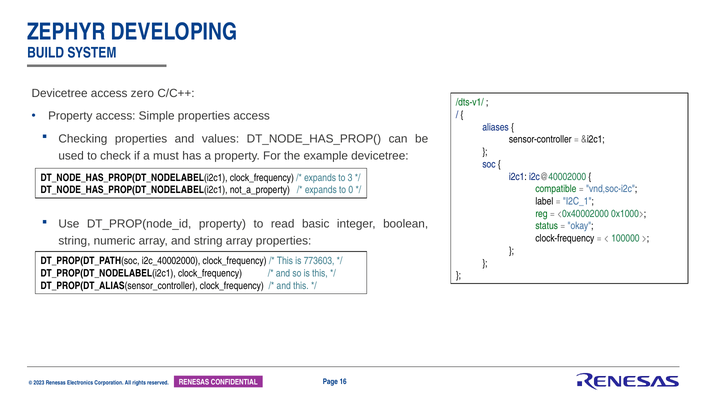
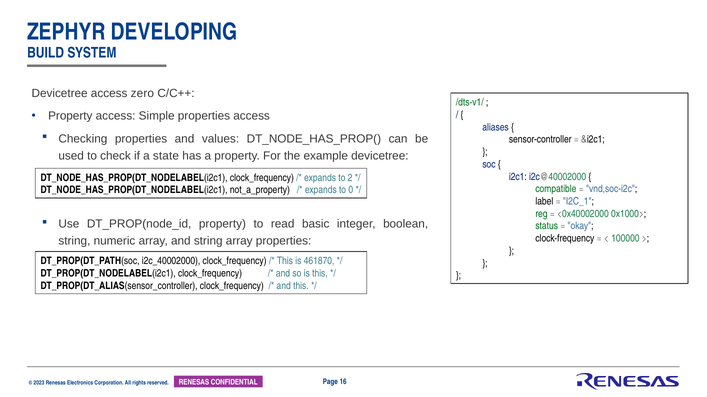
must: must -> state (166, 156)
3: 3 -> 2 (350, 178)
773603: 773603 -> 461870 (319, 261)
